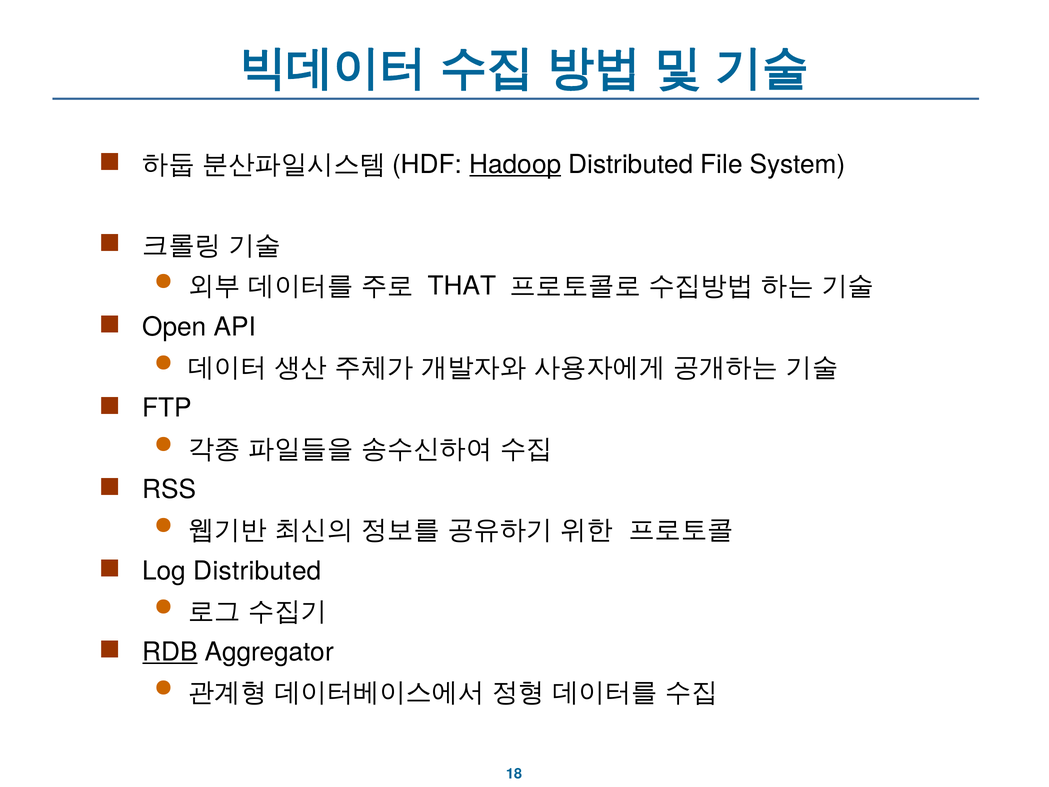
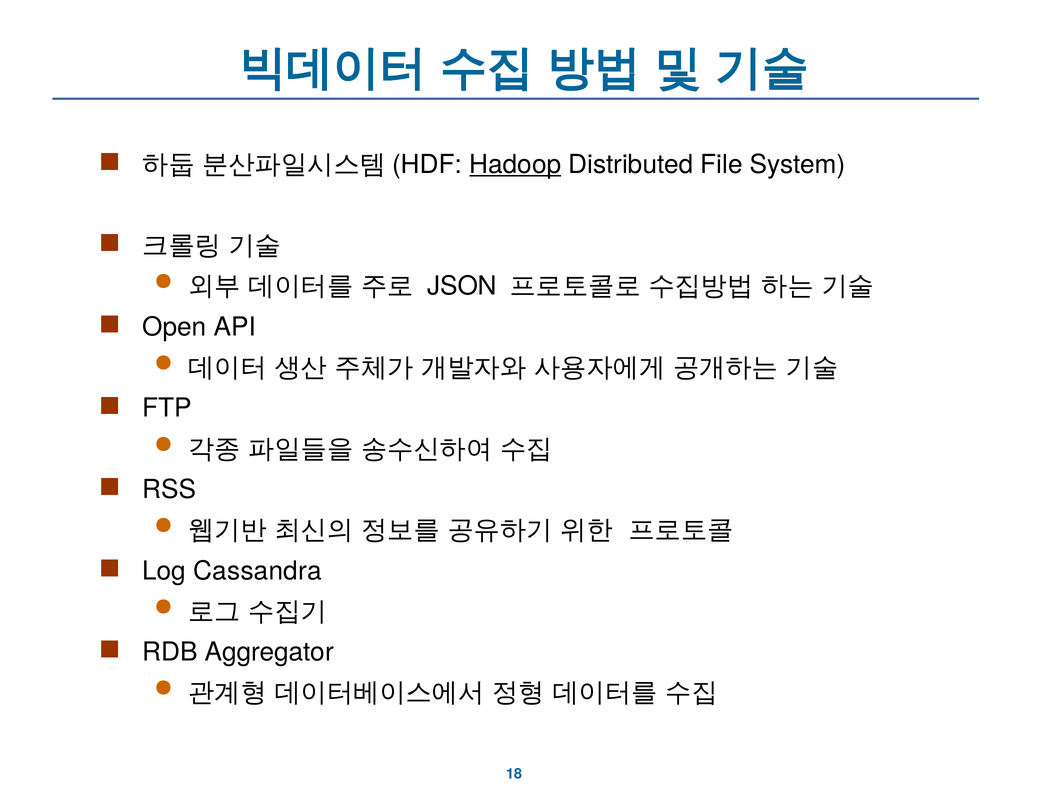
THAT: THAT -> JSON (462, 286)
Log Distributed: Distributed -> Cassandra (257, 571)
RDB underline: present -> none (170, 652)
